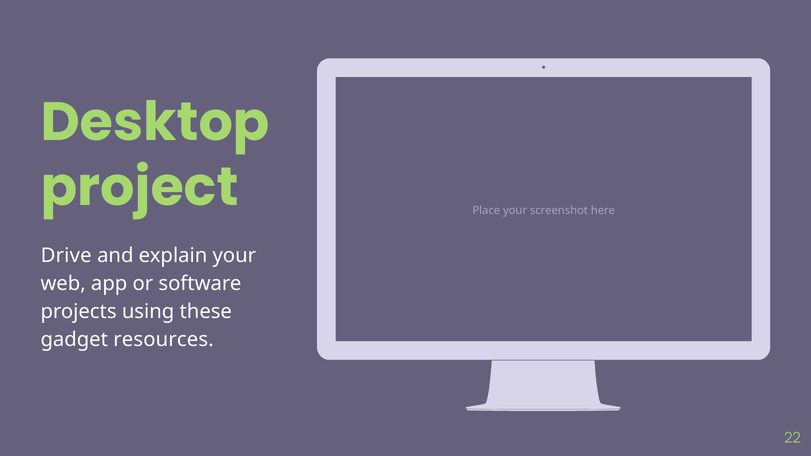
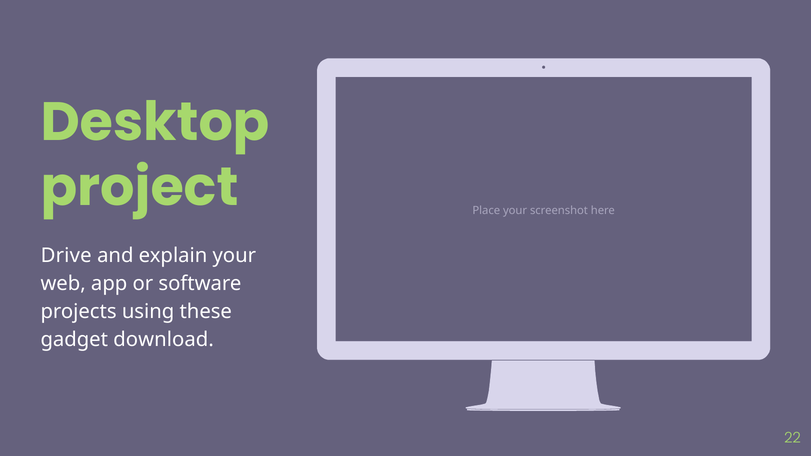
resources: resources -> download (164, 340)
